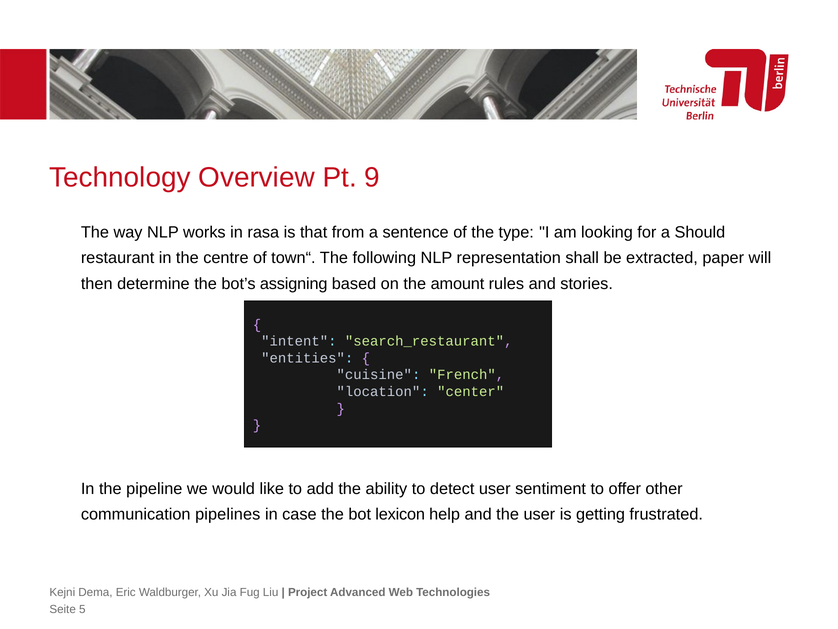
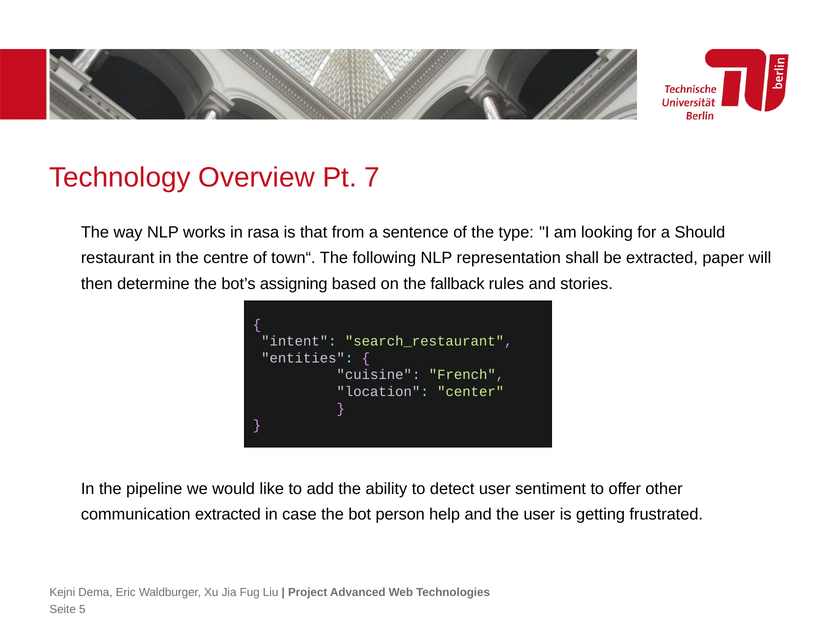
9: 9 -> 7 (372, 178)
amount: amount -> fallback (457, 283)
communication pipelines: pipelines -> extracted (228, 514)
lexicon: lexicon -> person (400, 514)
